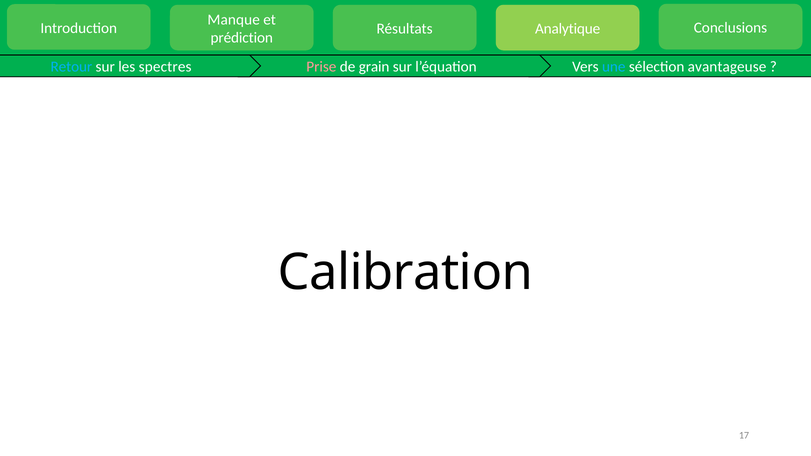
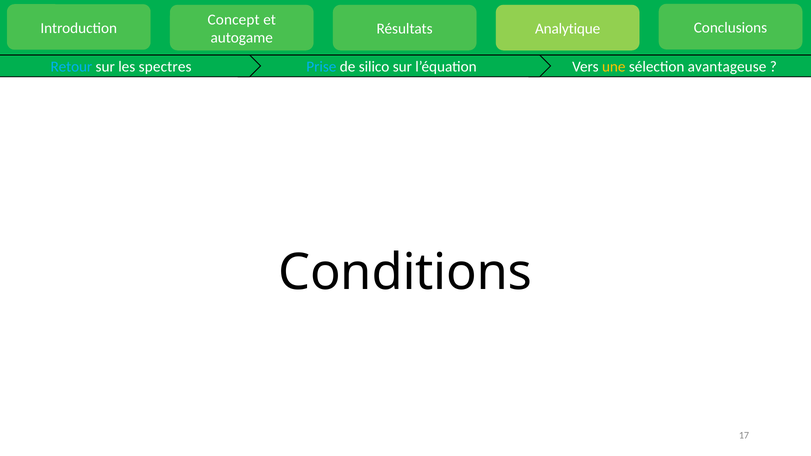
Manque: Manque -> Concept (234, 20)
prédiction: prédiction -> autogame (242, 38)
Prise colour: pink -> light blue (321, 67)
grain: grain -> silico (374, 67)
une colour: light blue -> yellow (614, 67)
Calibration: Calibration -> Conditions (405, 273)
